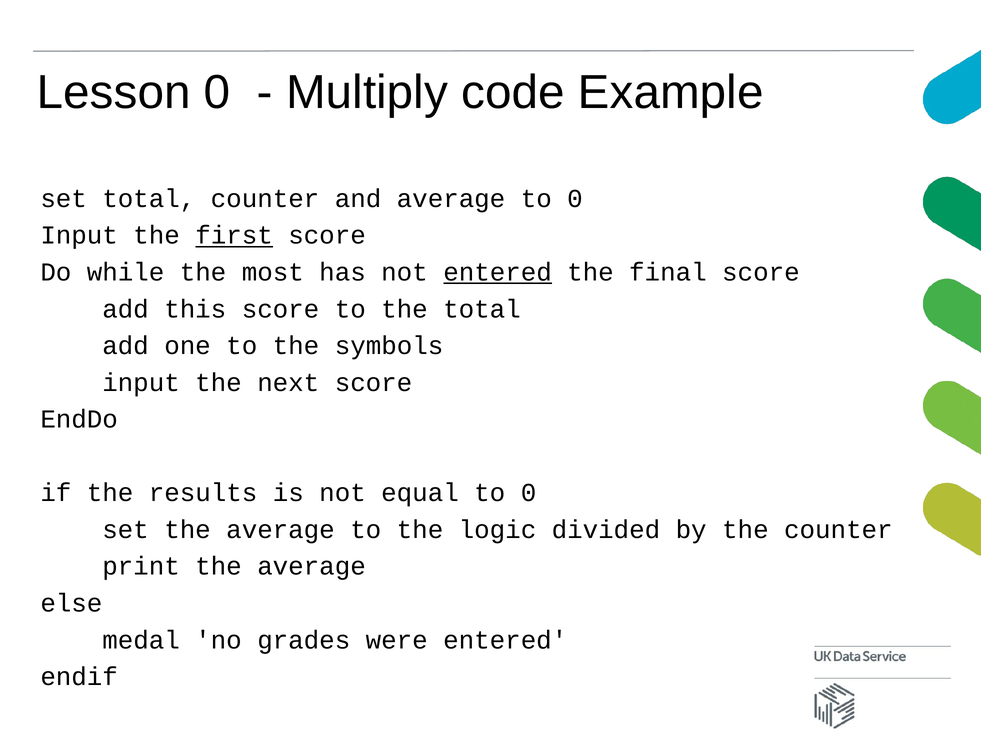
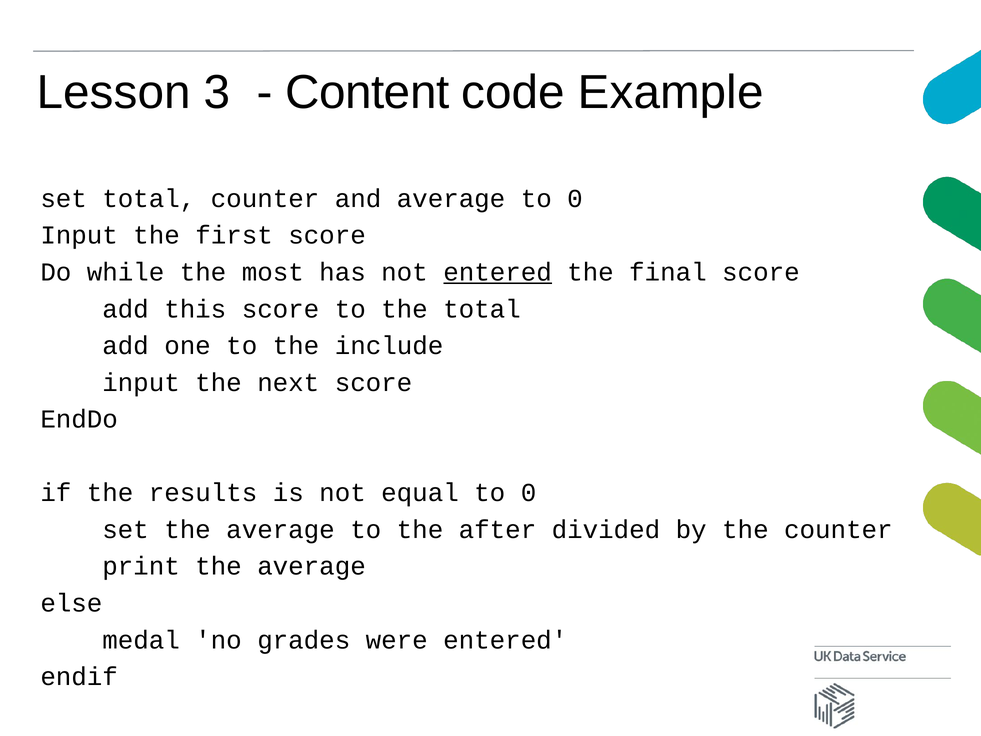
Lesson 0: 0 -> 3 (217, 93)
Multiply: Multiply -> Content (367, 93)
first underline: present -> none (234, 235)
symbols: symbols -> include (389, 346)
logic: logic -> after (497, 529)
